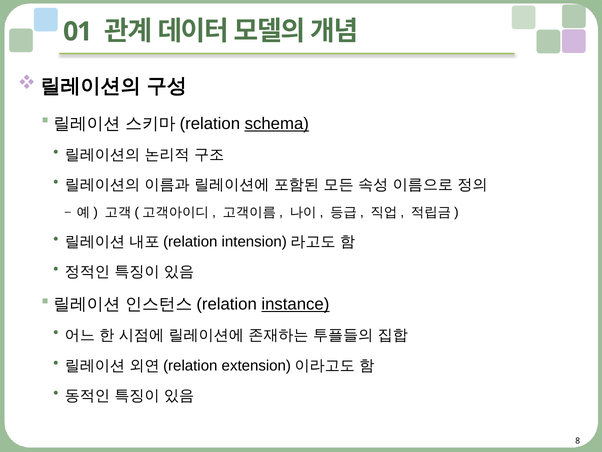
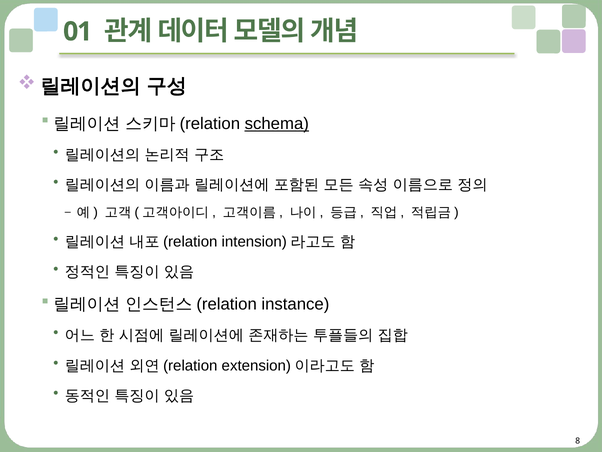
instance underline: present -> none (295, 304)
